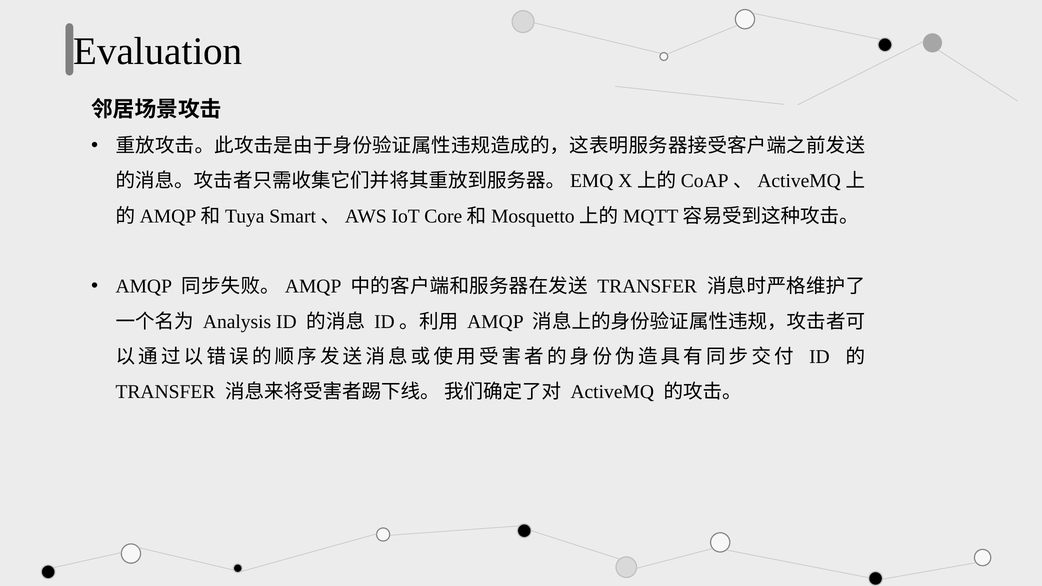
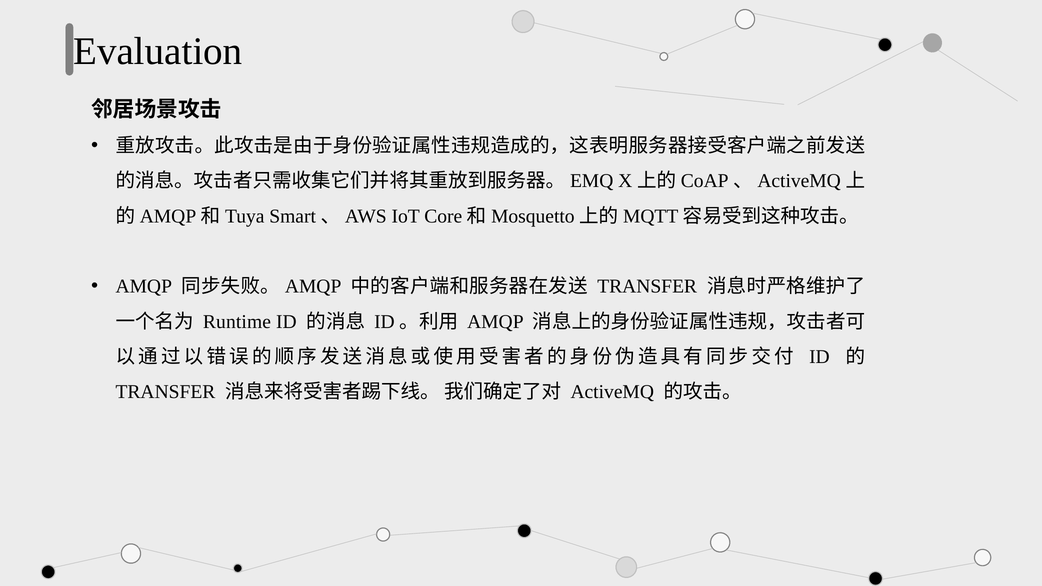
Analysis: Analysis -> Runtime (237, 322)
